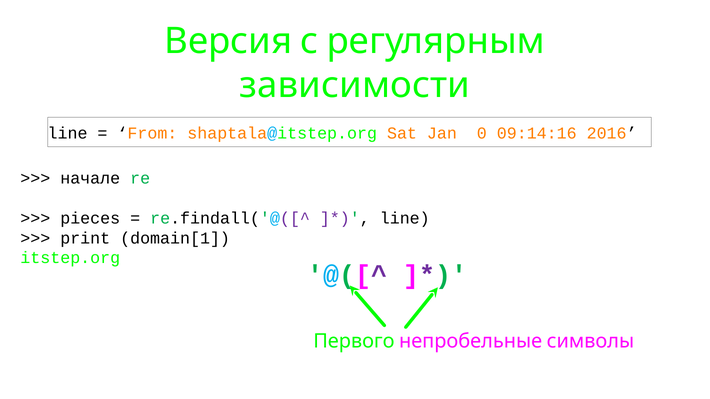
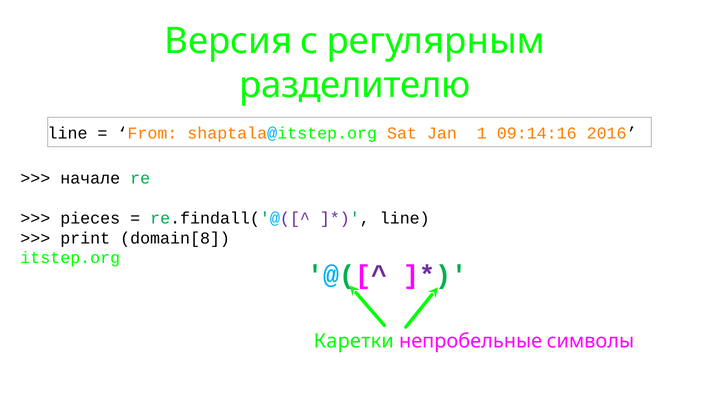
зависимости: зависимости -> разделителю (355, 85)
0: 0 -> 1 (482, 133)
domain[1: domain[1 -> domain[8 (175, 238)
Первого: Первого -> Каретки (354, 341)
